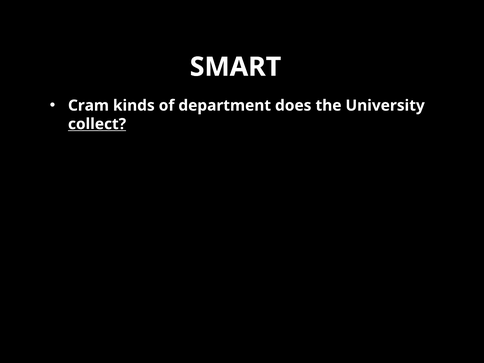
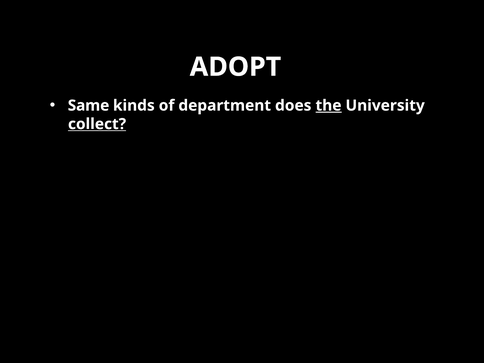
SMART: SMART -> ADOPT (235, 67)
Cram: Cram -> Same (89, 106)
the underline: none -> present (329, 106)
